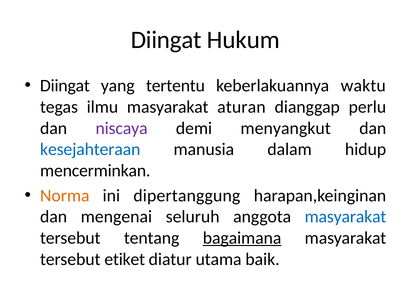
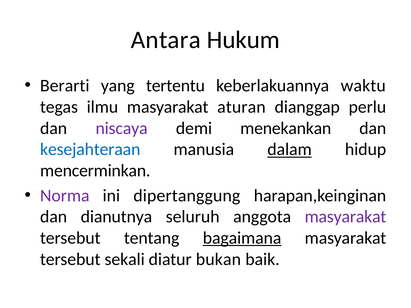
Diingat: Diingat -> Antara (166, 40)
Diingat: Diingat -> Berarti (65, 86)
menyangkut: menyangkut -> menekankan (286, 128)
dalam underline: none -> present (290, 150)
Norma colour: orange -> purple (65, 196)
mengenai: mengenai -> dianutnya (116, 217)
masyarakat colour: blue -> purple (345, 217)
etiket: etiket -> sekali (125, 259)
utama: utama -> bukan (218, 259)
